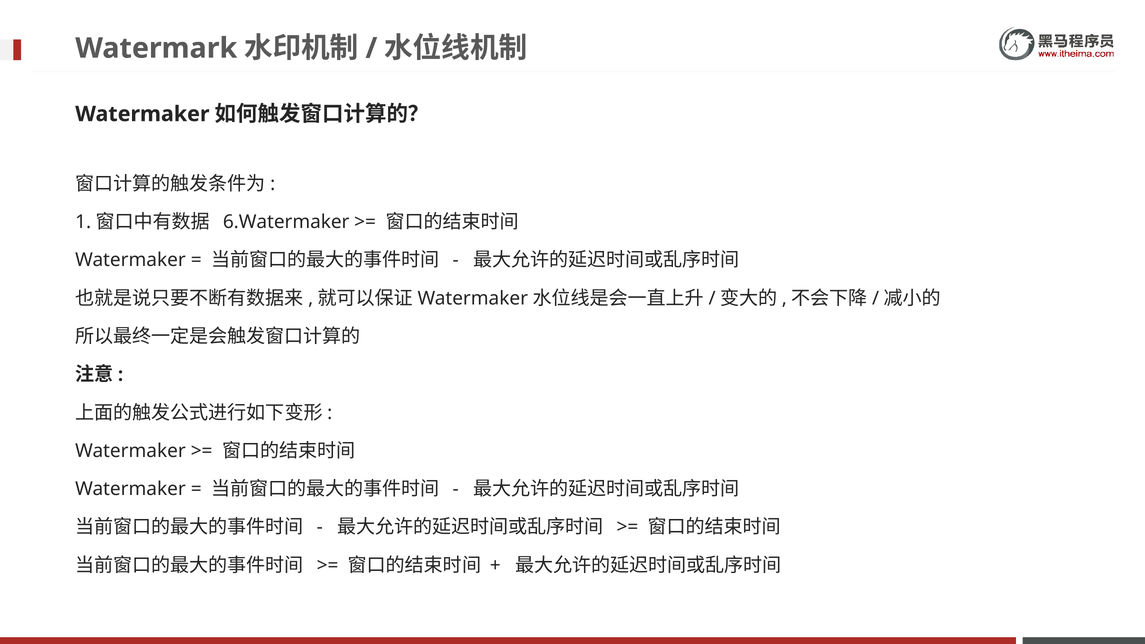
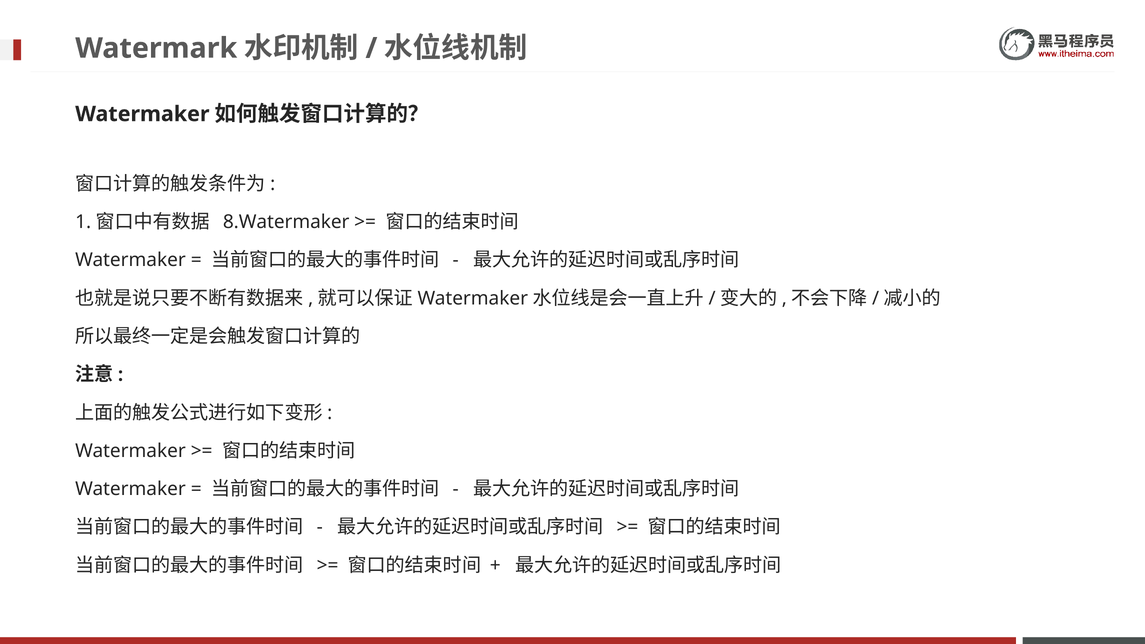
6.Watermaker: 6.Watermaker -> 8.Watermaker (286, 222)
